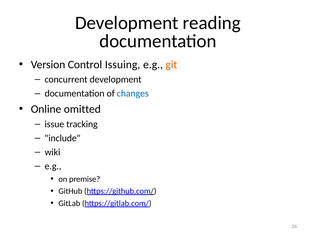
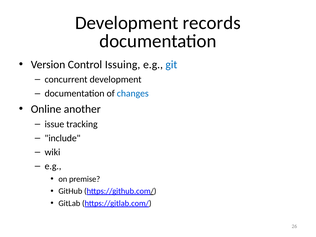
reading: reading -> records (212, 23)
git colour: orange -> blue (171, 65)
omitted: omitted -> another (82, 109)
